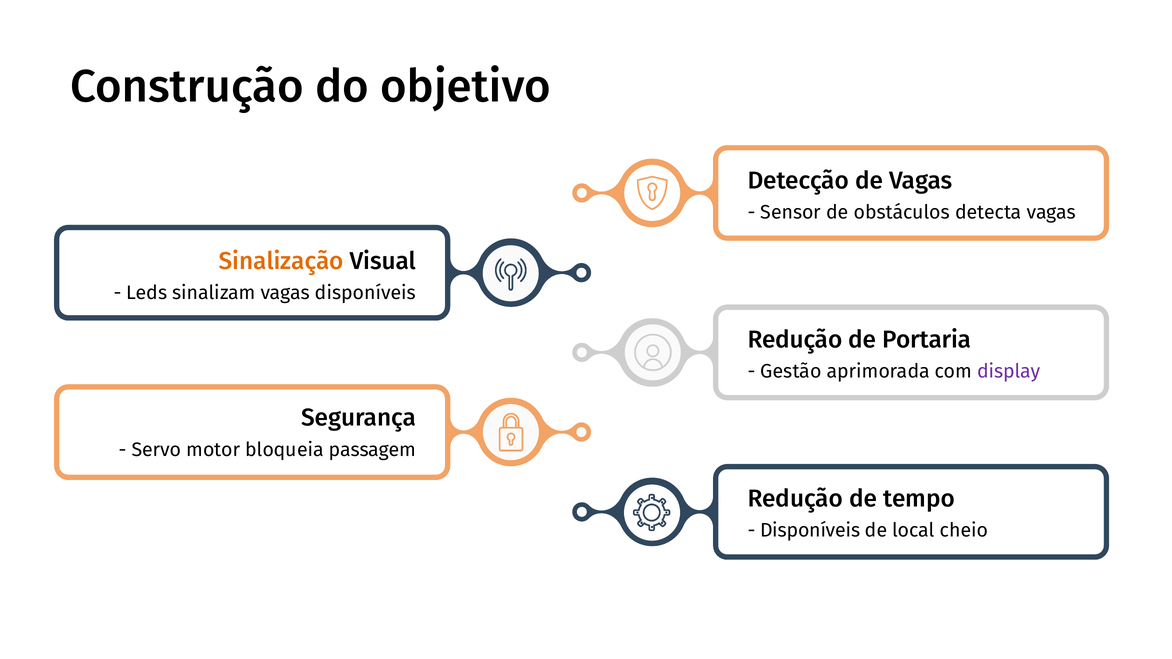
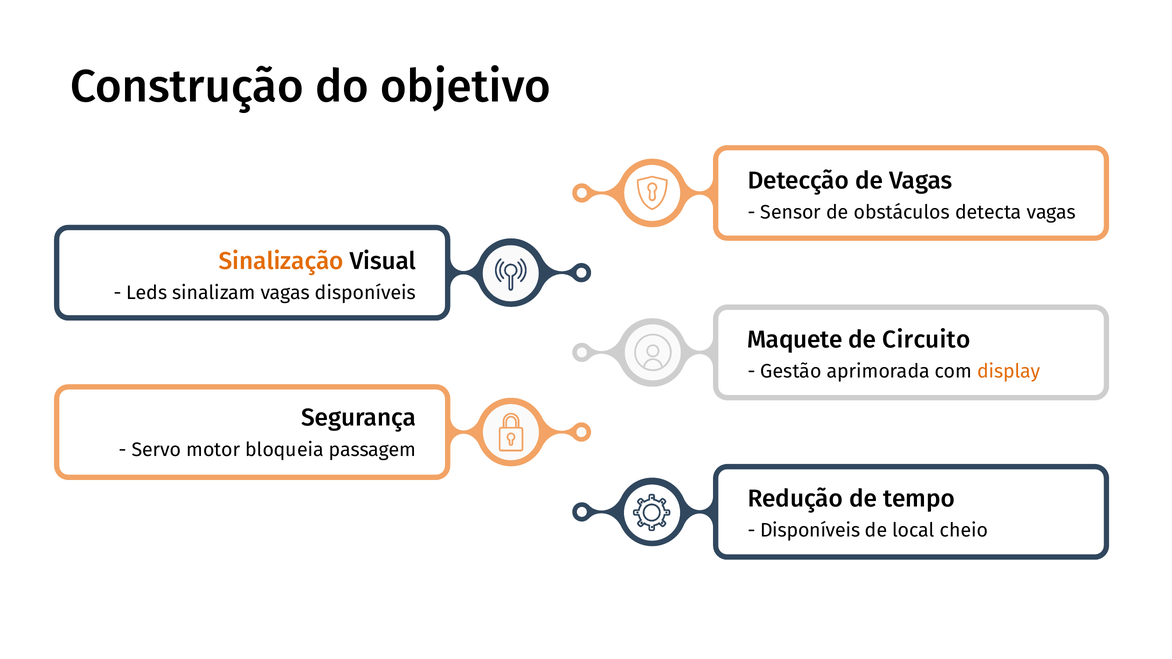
Redução: Redução -> Maquete (795, 340)
Portaria: Portaria -> Circuito (927, 340)
display colour: purple -> orange (1009, 371)
